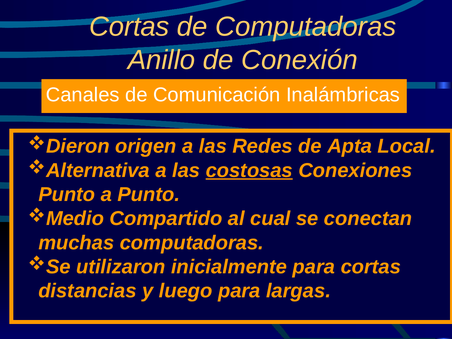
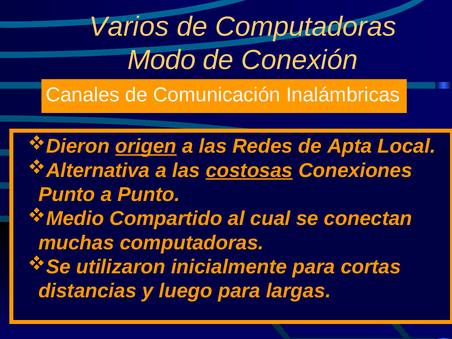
Cortas: Cortas -> Varios (129, 27)
Anillo: Anillo -> Modo (162, 60)
origen underline: none -> present (146, 146)
